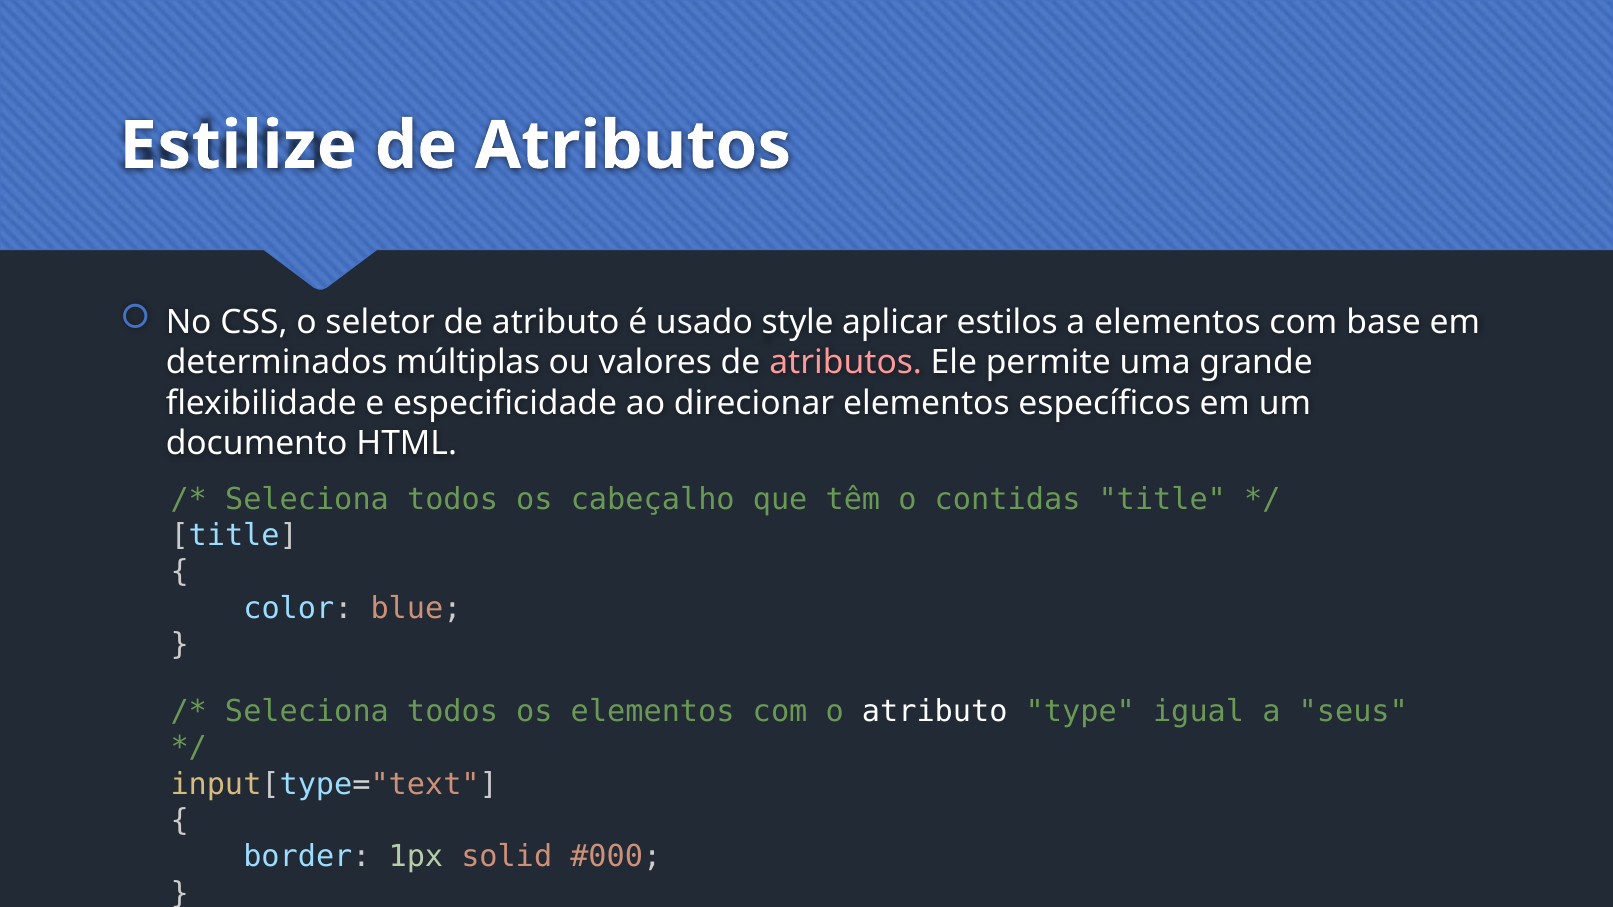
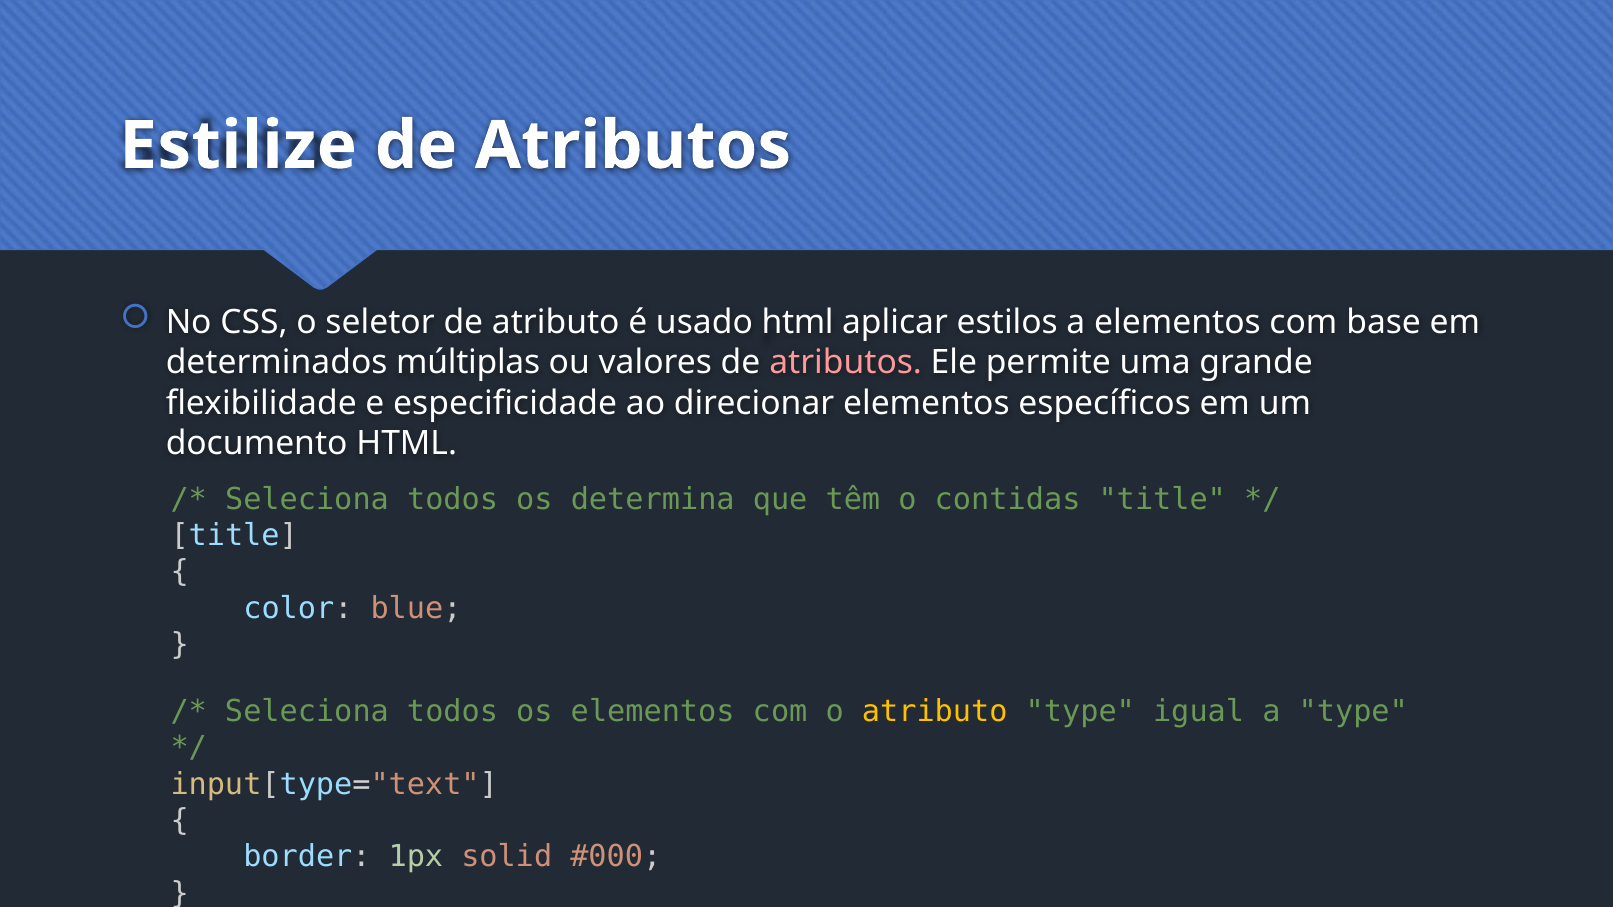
usado style: style -> html (798, 323)
cabeçalho: cabeçalho -> determina (653, 500)
atributo colour: white -> yellow (935, 712)
a seus: seus -> type (1353, 712)
